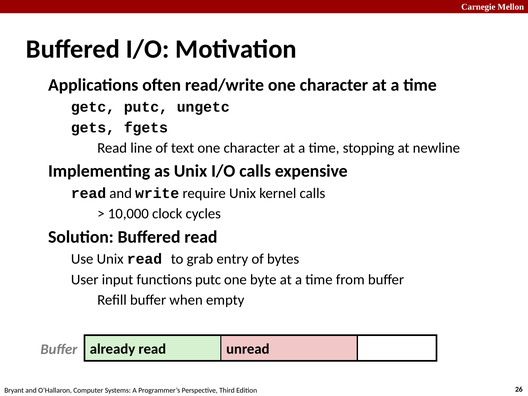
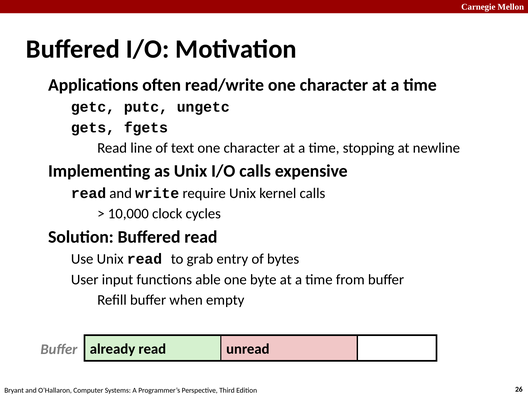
functions putc: putc -> able (208, 280)
